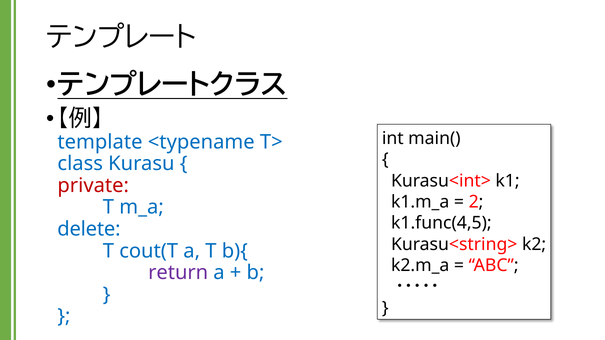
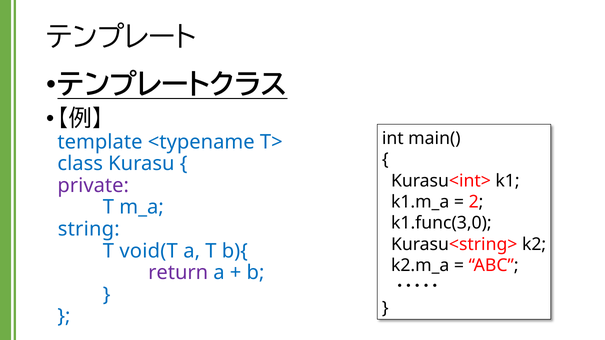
private colour: red -> purple (93, 186)
k1.func(4,5: k1.func(4,5 -> k1.func(3,0 (441, 223)
delete: delete -> string (89, 229)
cout(T: cout(T -> void(T (149, 251)
